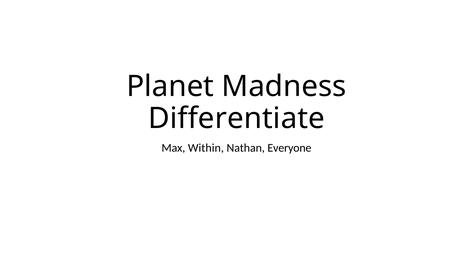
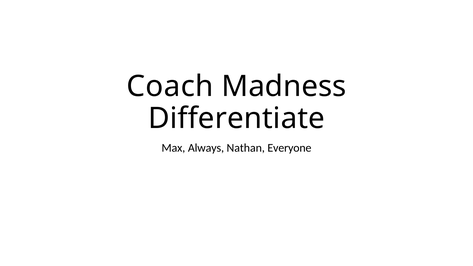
Planet: Planet -> Coach (170, 86)
Within: Within -> Always (206, 148)
